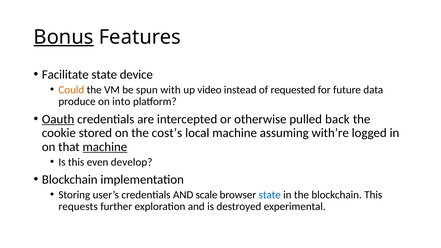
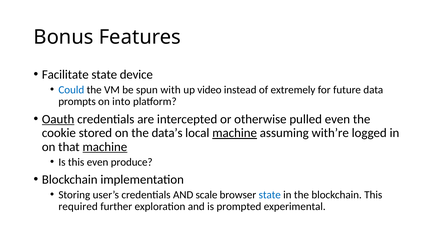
Bonus underline: present -> none (64, 37)
Could colour: orange -> blue (71, 90)
requested: requested -> extremely (293, 90)
produce: produce -> prompts (77, 102)
pulled back: back -> even (337, 119)
cost’s: cost’s -> data’s (167, 133)
machine underline: none -> present (235, 133)
develop: develop -> produce (132, 162)
requests: requests -> required (78, 207)
destroyed: destroyed -> prompted (239, 207)
